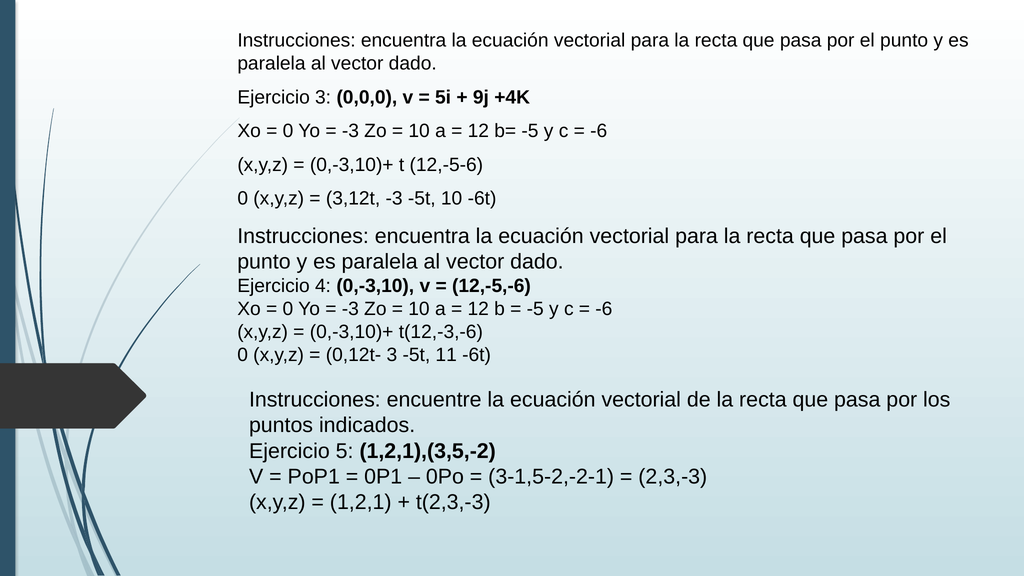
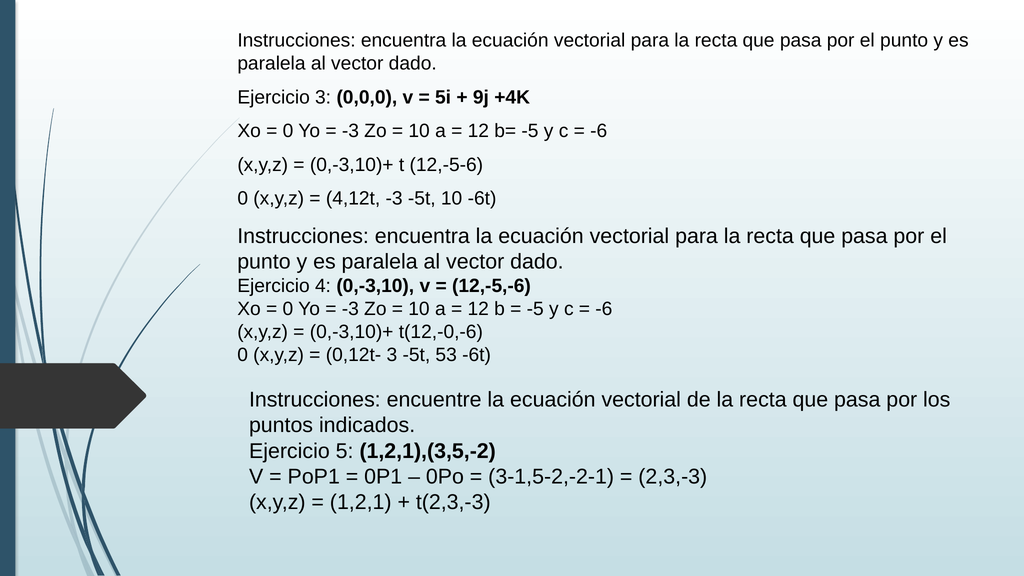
3,12t: 3,12t -> 4,12t (353, 199)
t(12,-3,-6: t(12,-3,-6 -> t(12,-0,-6 (441, 332)
11: 11 -> 53 (446, 355)
